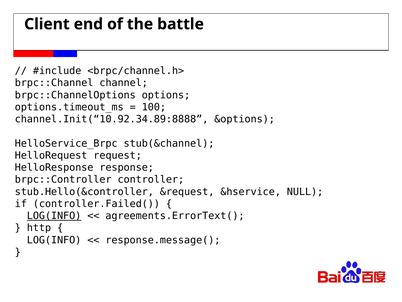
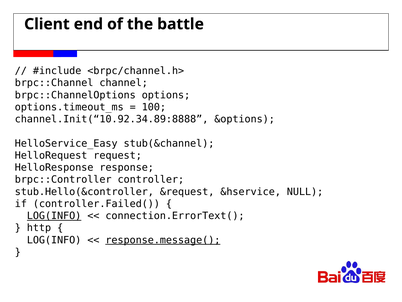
HelloService_Brpc: HelloService_Brpc -> HelloService_Easy (66, 143)
agreements.ErrorText(: agreements.ErrorText( -> connection.ErrorText( (175, 216)
response.message( underline: none -> present (163, 240)
